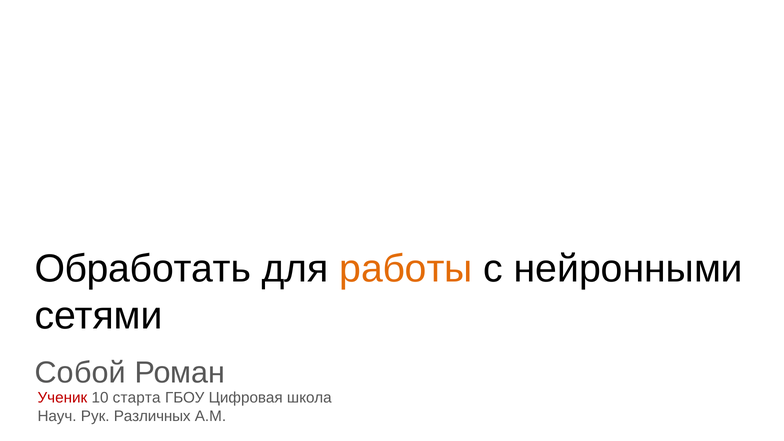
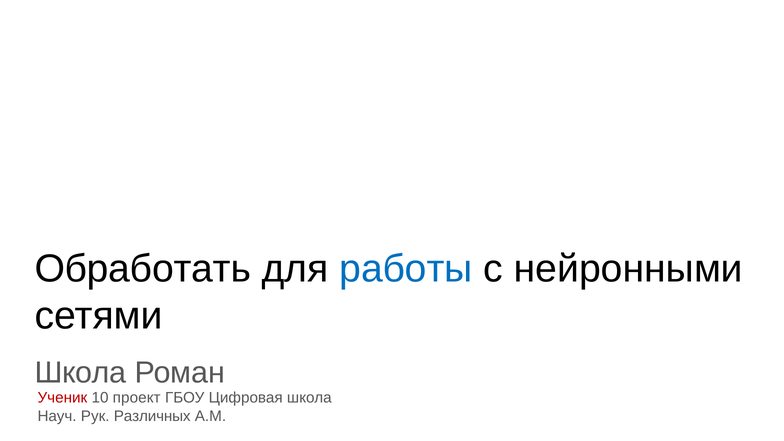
работы colour: orange -> blue (406, 269)
Собой: Собой -> Школа (80, 373)
старта: старта -> проект (137, 398)
